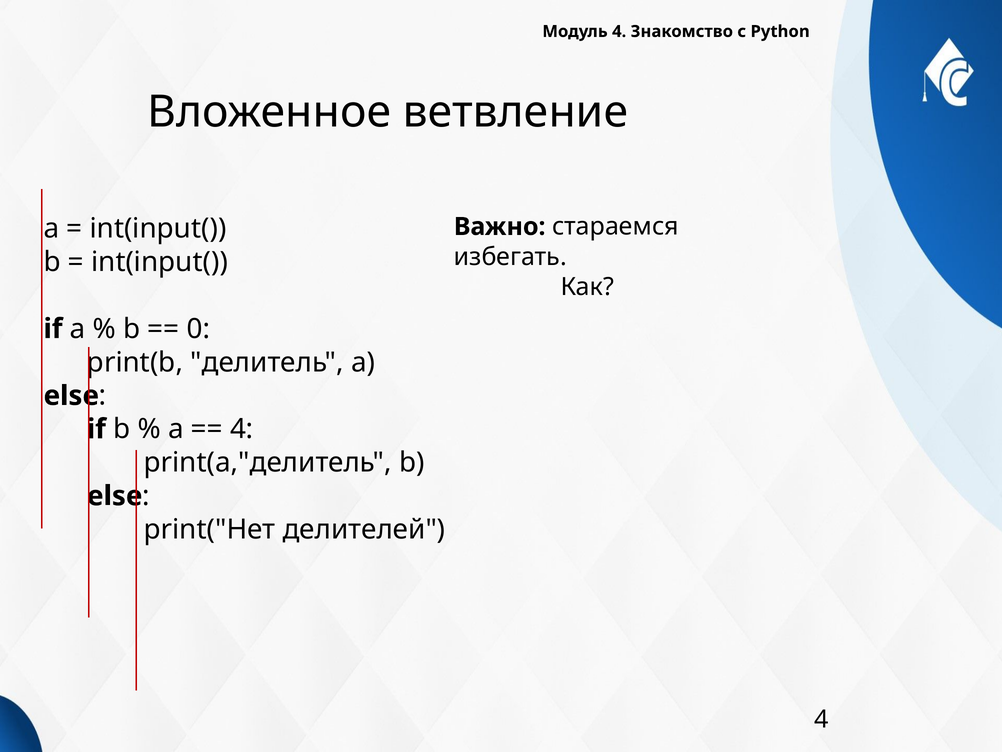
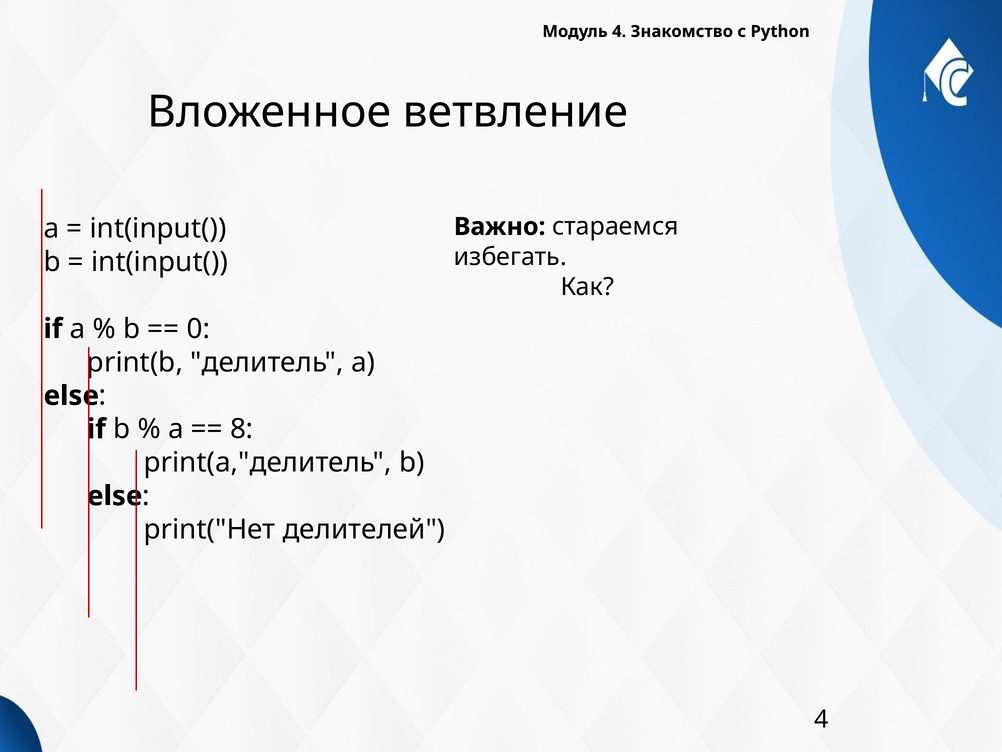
4: 4 -> 8 (242, 429)
